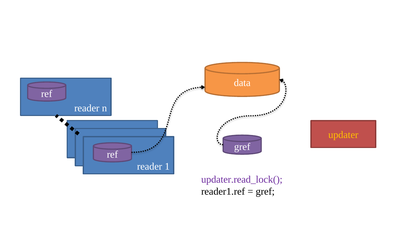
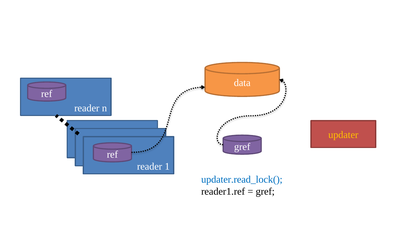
updater.read_lock( colour: purple -> blue (242, 179)
